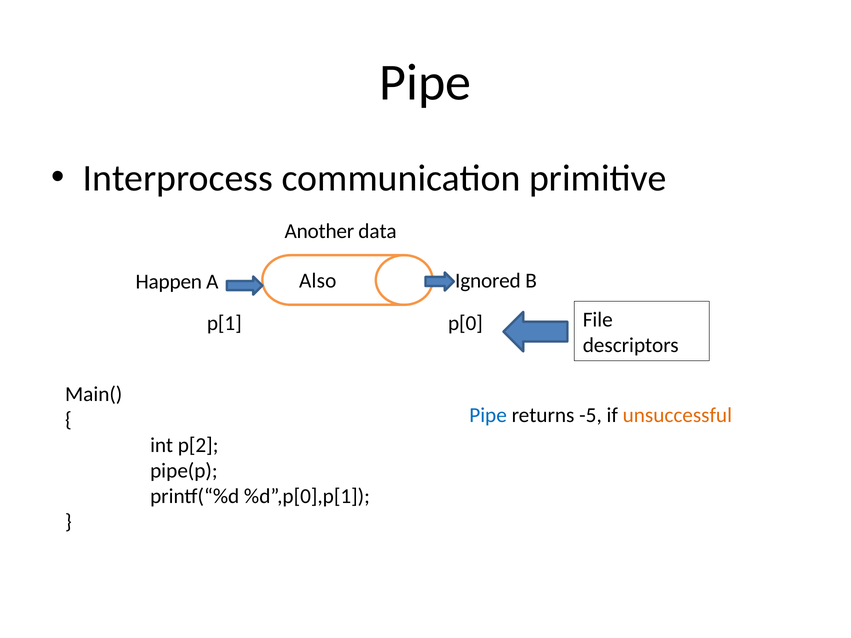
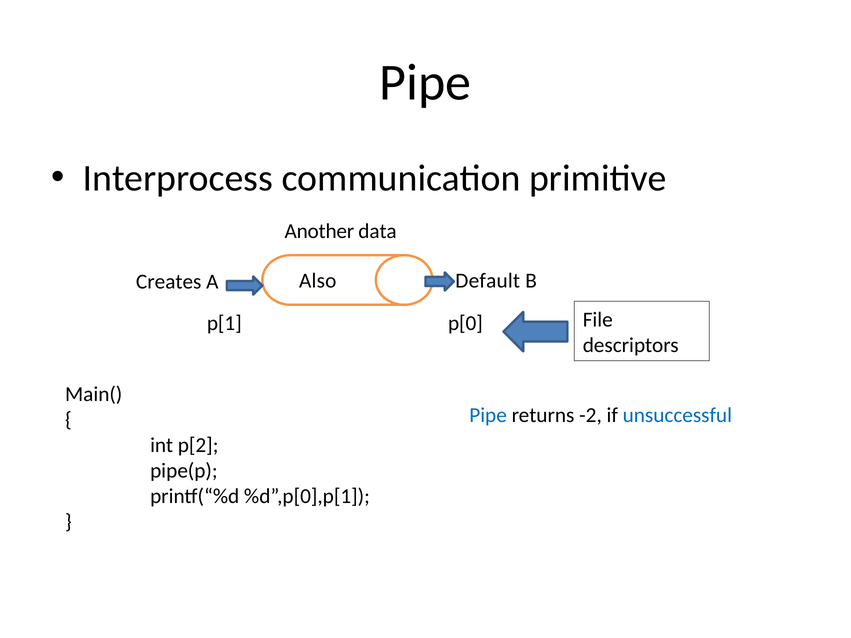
Happen: Happen -> Creates (169, 282)
Ignored: Ignored -> Default (488, 281)
-5: -5 -> -2 (591, 416)
unsuccessful colour: orange -> blue (677, 416)
